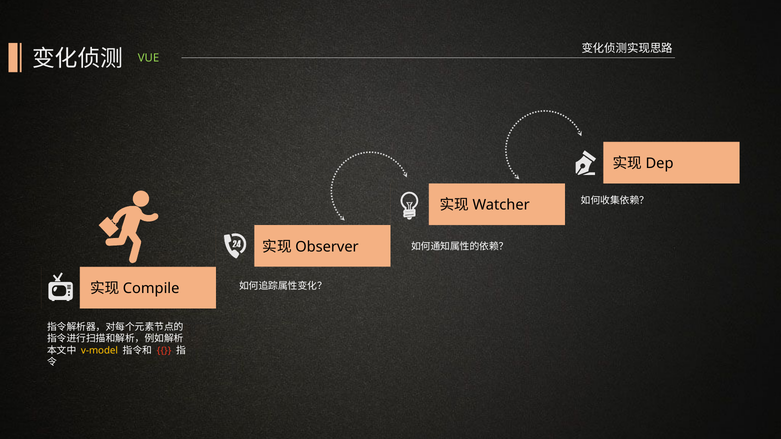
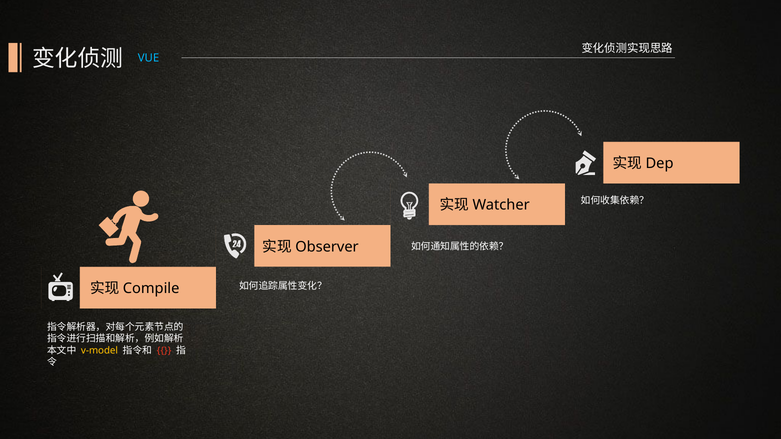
VUE colour: light green -> light blue (149, 58)
